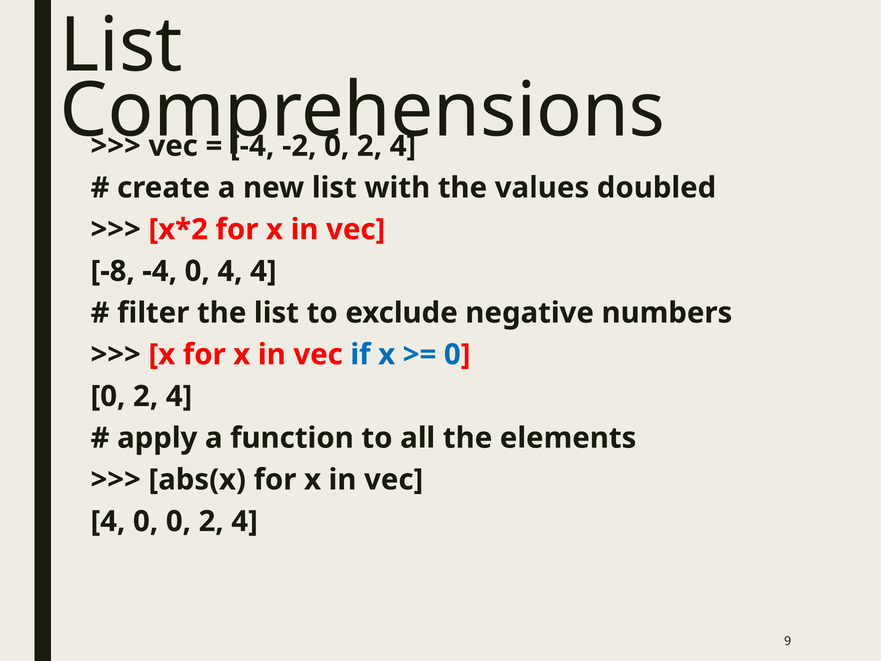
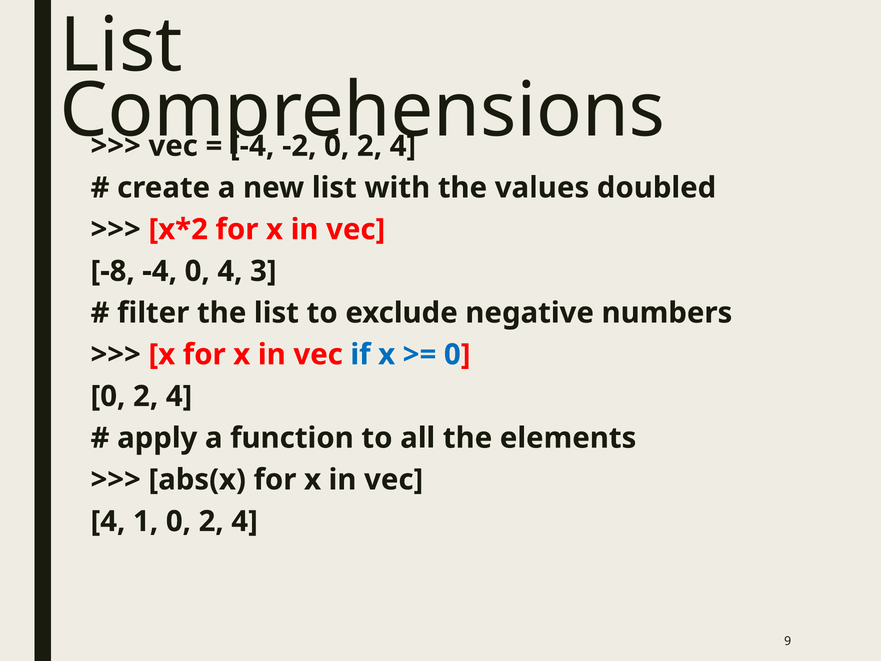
4 4: 4 -> 3 (263, 271)
4 0: 0 -> 1 (146, 521)
